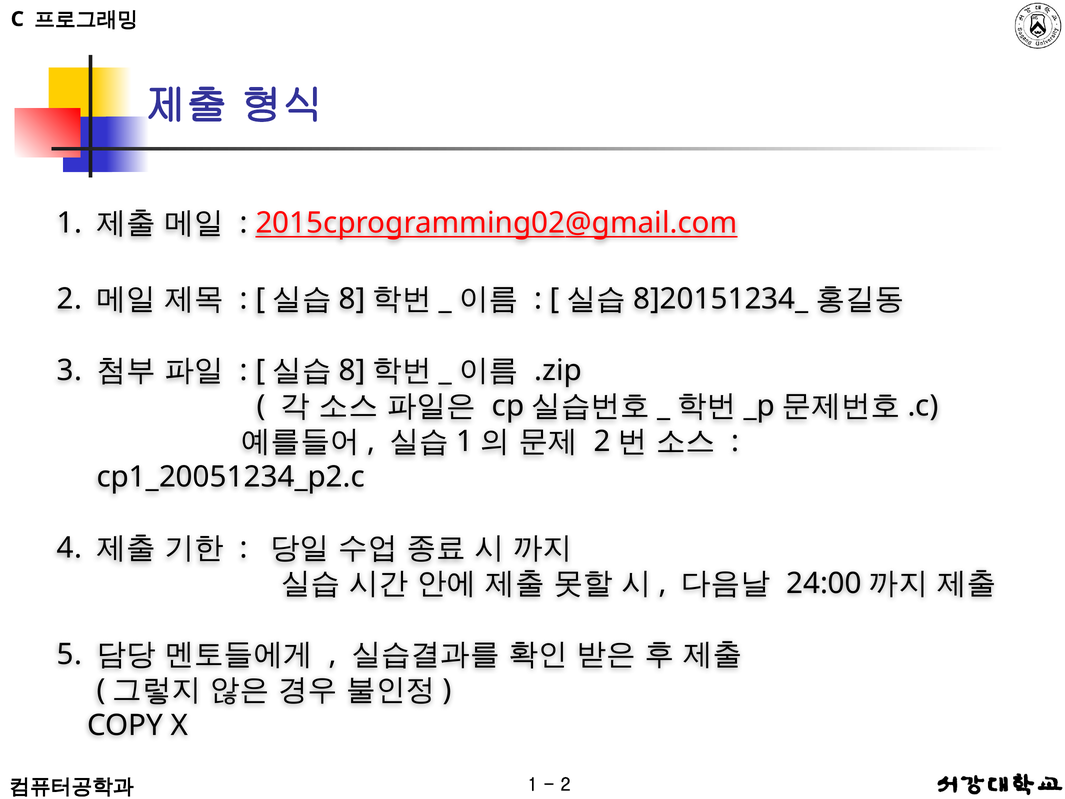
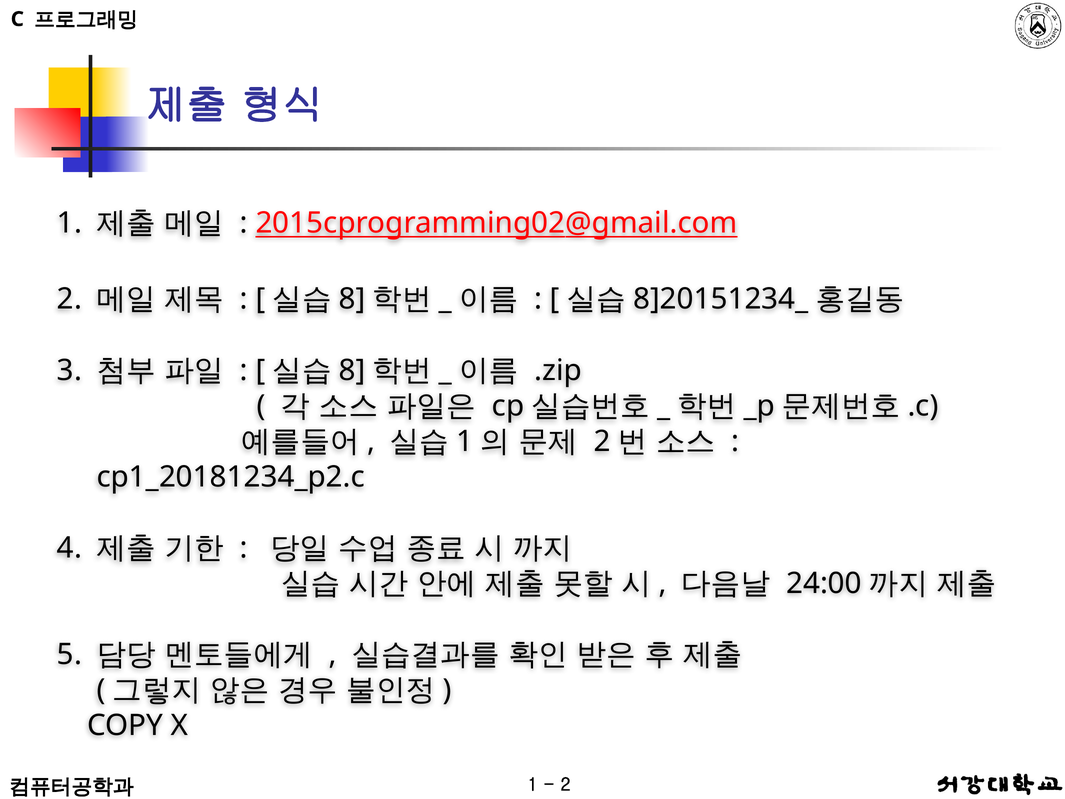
cp1_20051234_p2.c: cp1_20051234_p2.c -> cp1_20181234_p2.c (231, 477)
